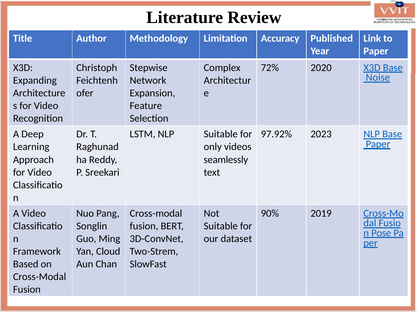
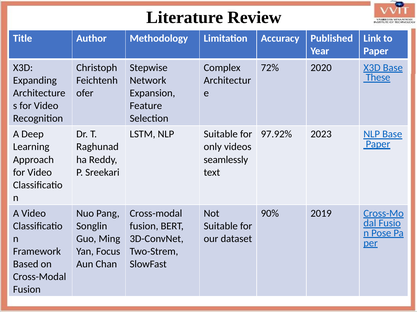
Noise: Noise -> These (378, 78)
Cloud: Cloud -> Focus (108, 252)
